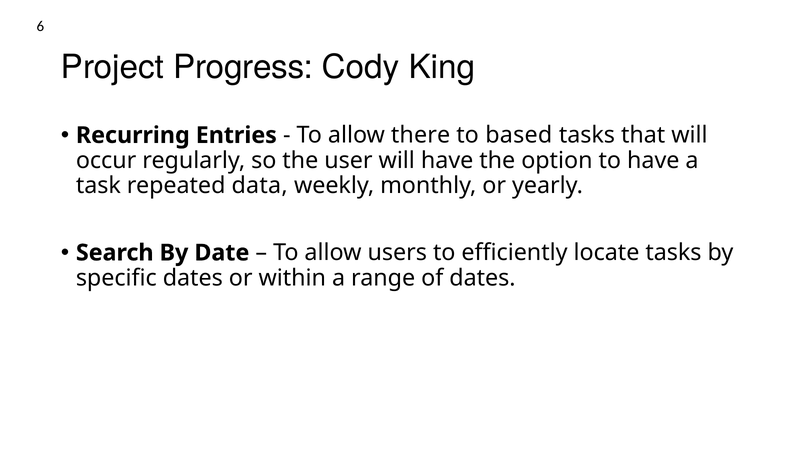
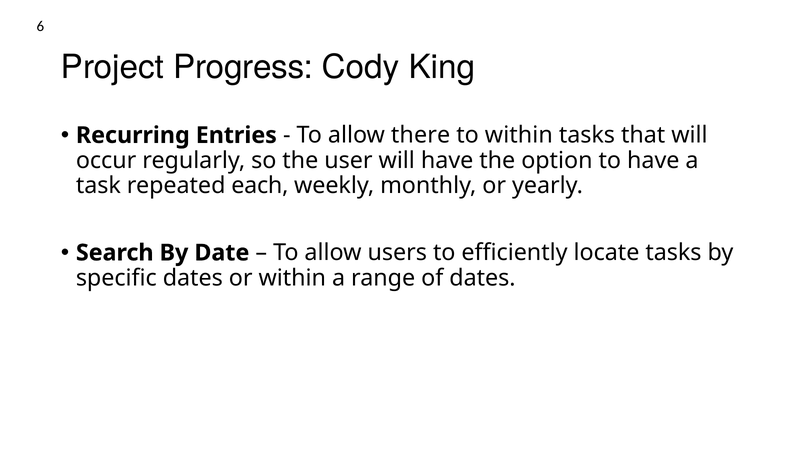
to based: based -> within (519, 135)
data: data -> each (260, 185)
